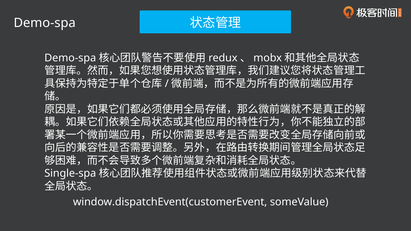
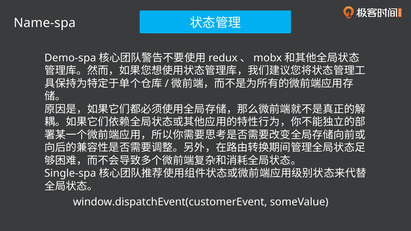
Demo-spa: Demo-spa -> Name-spa (45, 23)
